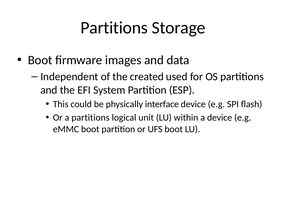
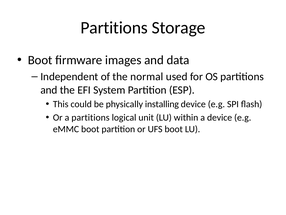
created: created -> normal (147, 76)
interface: interface -> installing (162, 104)
